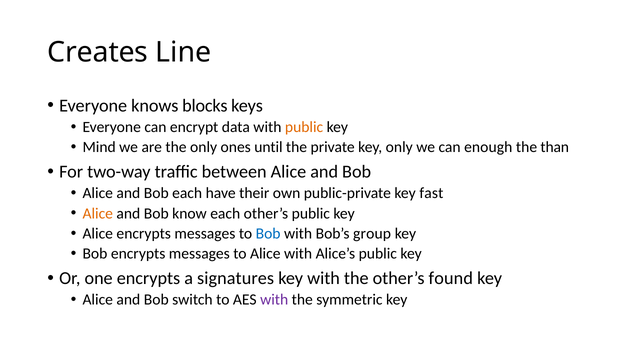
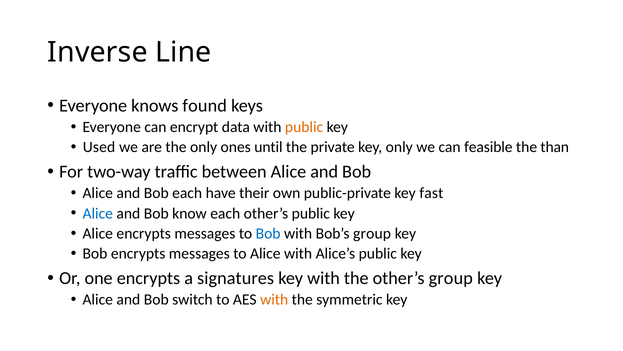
Creates: Creates -> Inverse (98, 52)
blocks: blocks -> found (205, 105)
Mind: Mind -> Used (99, 147)
enough: enough -> feasible (488, 147)
Alice colour: orange -> blue (98, 213)
other’s found: found -> group (451, 278)
with colour: purple -> orange (274, 299)
